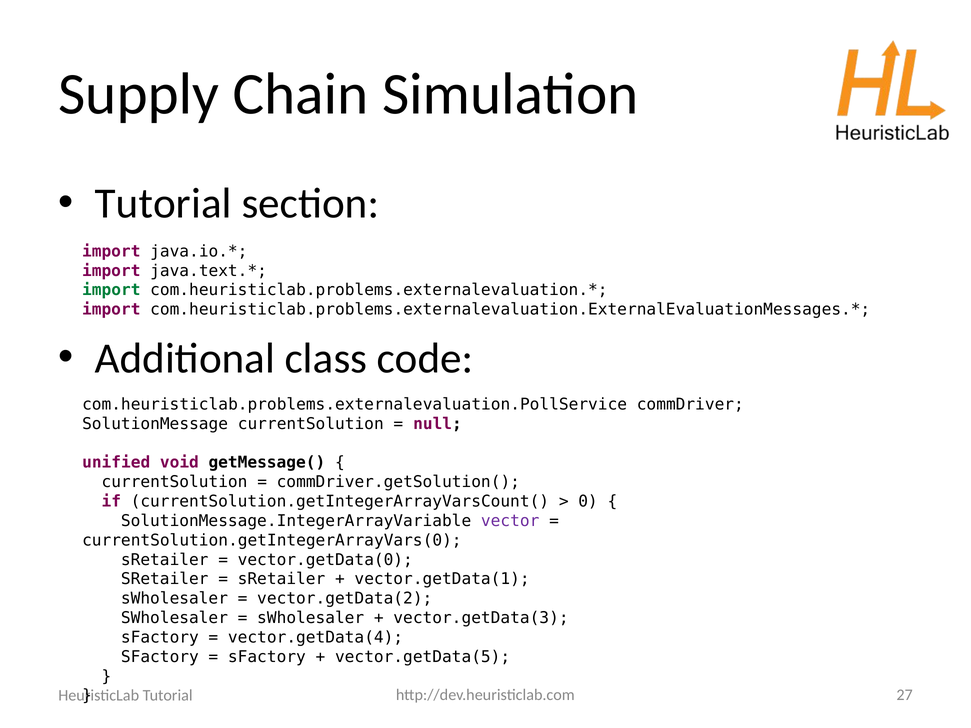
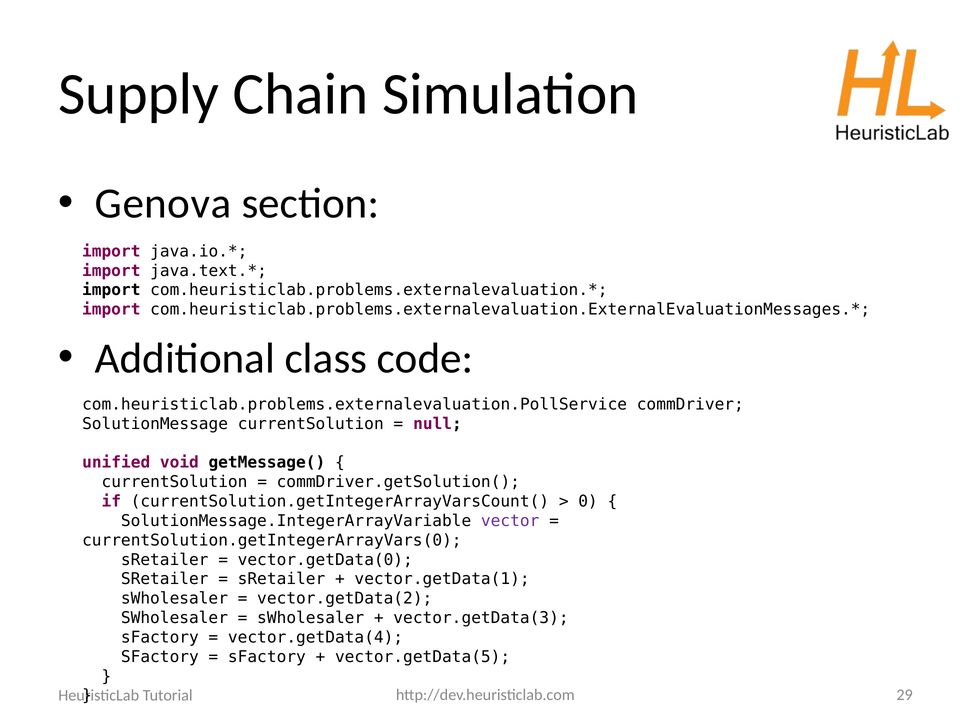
Tutorial: Tutorial -> Genova (163, 204)
import colour: green -> black (111, 290)
27: 27 -> 29 (905, 695)
